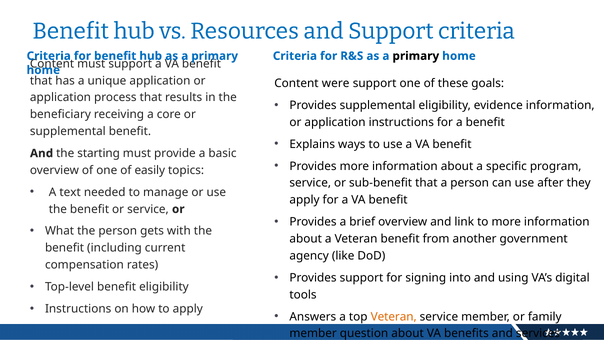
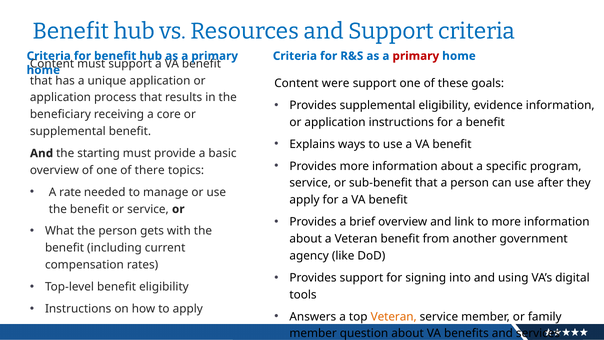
primary colour: black -> red (416, 56)
easily: easily -> there (150, 170)
text: text -> rate (70, 192)
